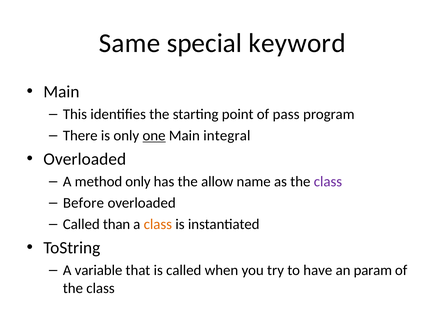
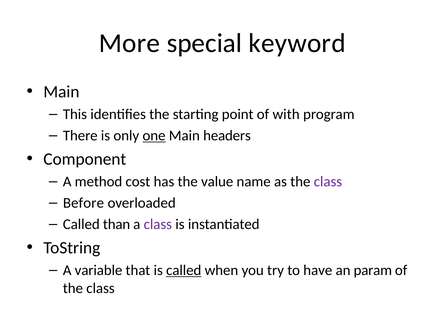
Same: Same -> More (129, 43)
pass: pass -> with (286, 114)
integral: integral -> headers (227, 136)
Overloaded: Overloaded -> Component (85, 159)
method only: only -> cost (138, 182)
allow: allow -> value (217, 182)
class colour: orange -> purple (158, 224)
called underline: none -> present (184, 270)
